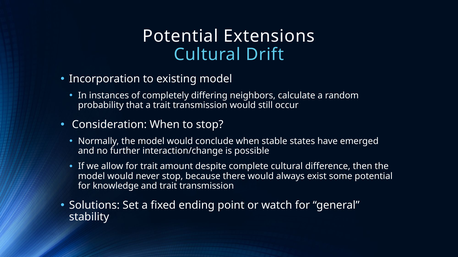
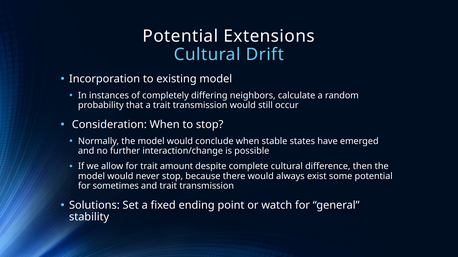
knowledge: knowledge -> sometimes (116, 186)
